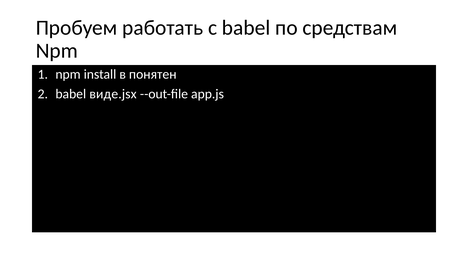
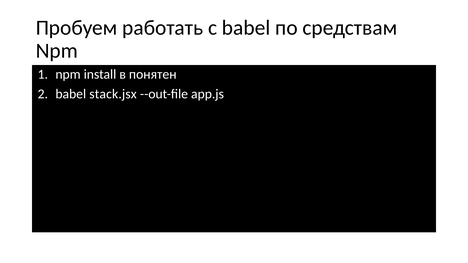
виде.jsx: виде.jsx -> stack.jsx (113, 94)
